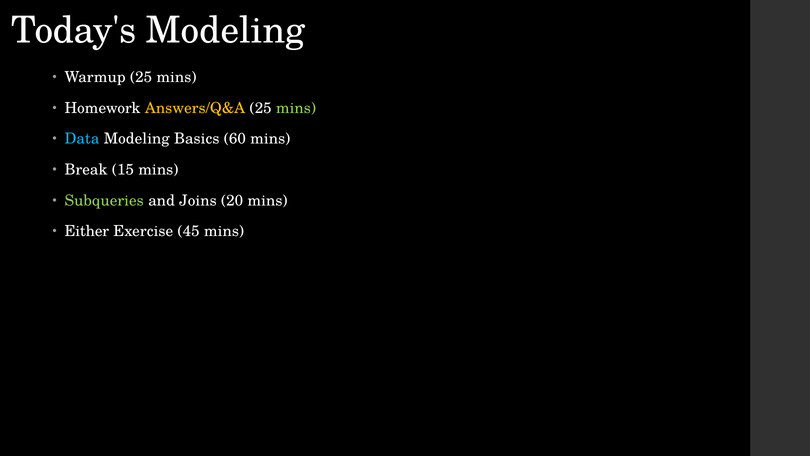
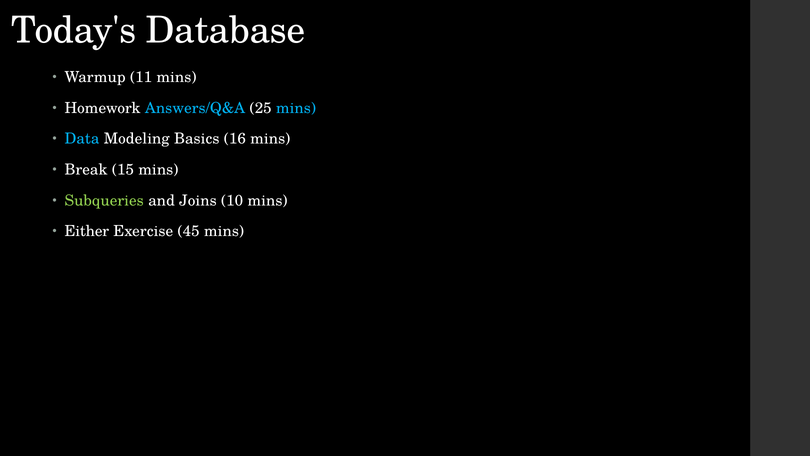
Today's Modeling: Modeling -> Database (226, 30)
Warmup 25: 25 -> 11 (141, 77)
Answers/Q&A colour: yellow -> light blue (195, 108)
mins colour: light green -> light blue (296, 108)
60: 60 -> 16 (235, 139)
20: 20 -> 10 (232, 200)
